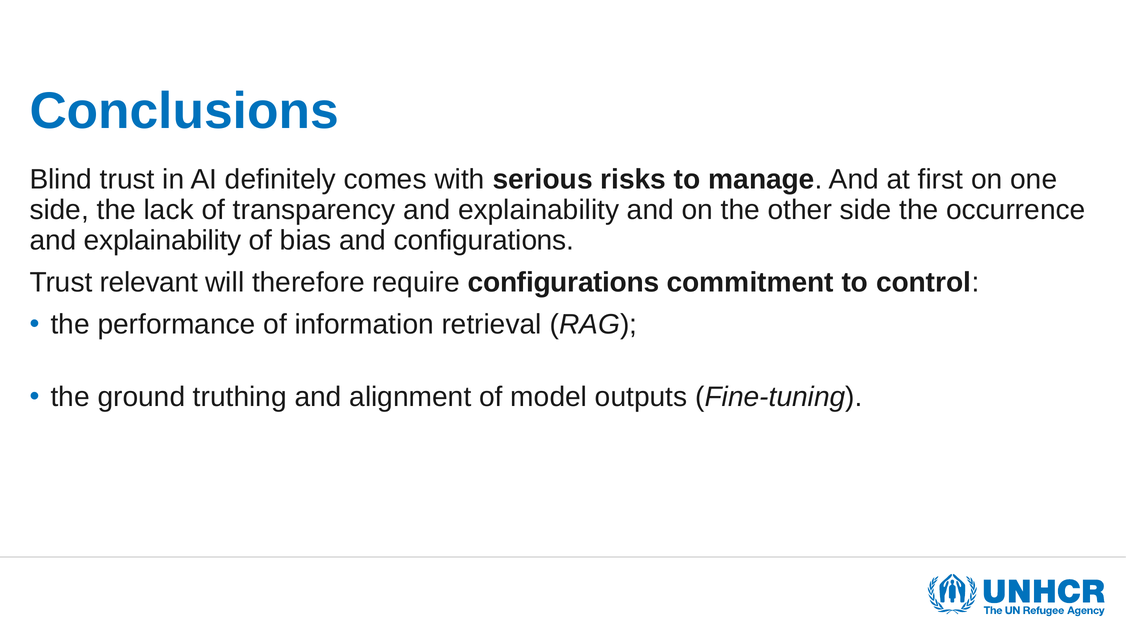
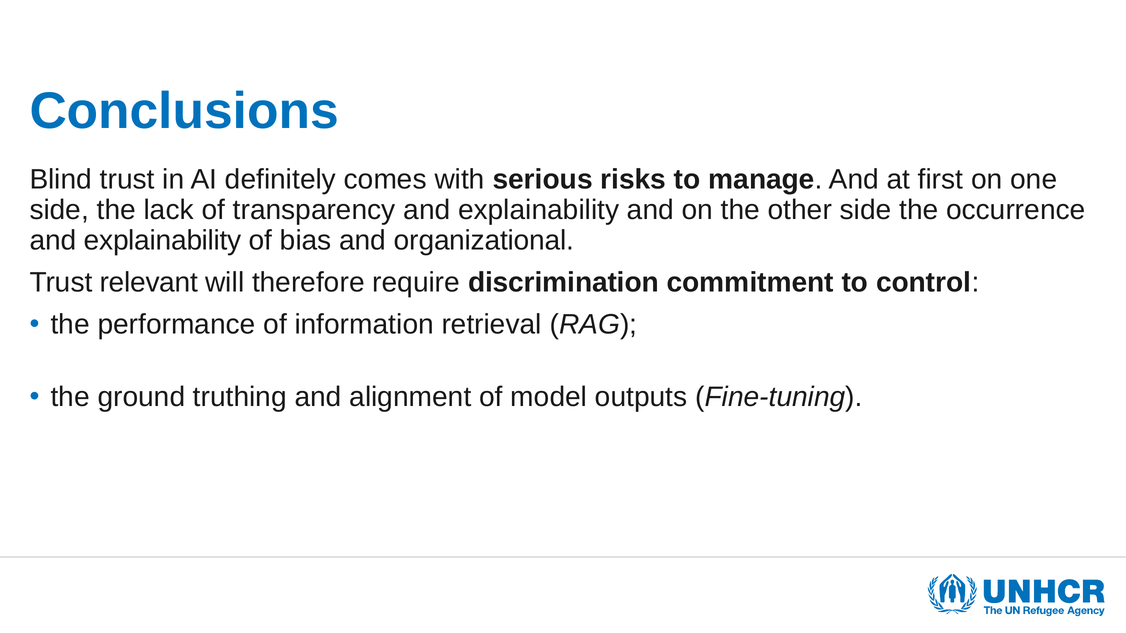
and configurations: configurations -> organizational (484, 240)
require configurations: configurations -> discrimination (564, 283)
